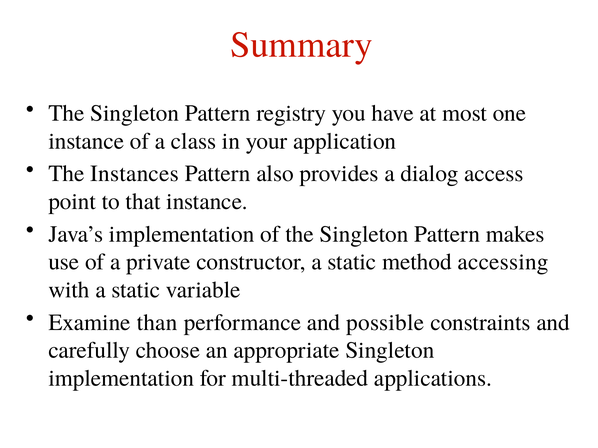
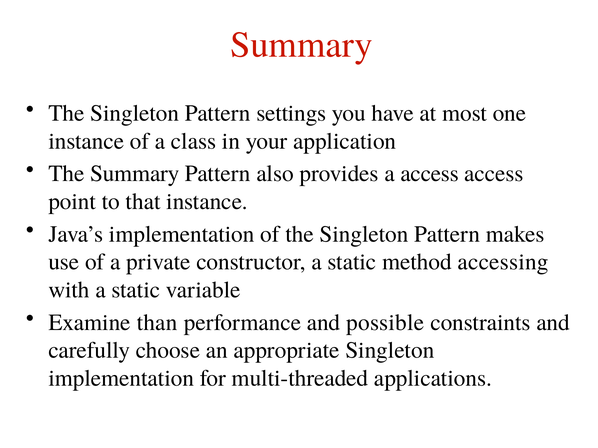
registry: registry -> settings (291, 113)
The Instances: Instances -> Summary (135, 174)
a dialog: dialog -> access (430, 174)
